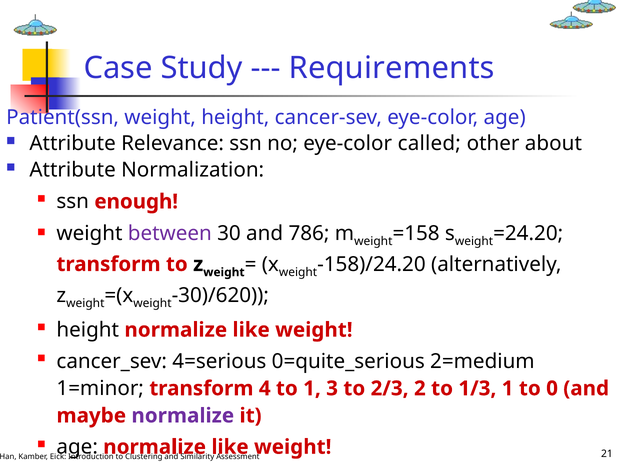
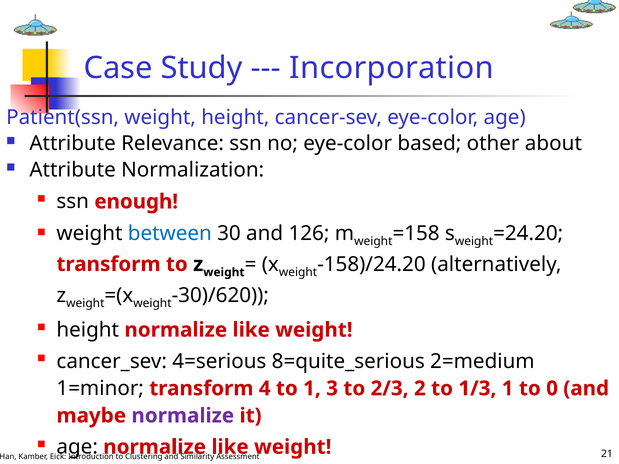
Requirements: Requirements -> Incorporation (392, 68)
called: called -> based (429, 144)
between colour: purple -> blue (170, 233)
786: 786 -> 126 (309, 233)
0=quite_serious: 0=quite_serious -> 8=quite_serious (348, 361)
